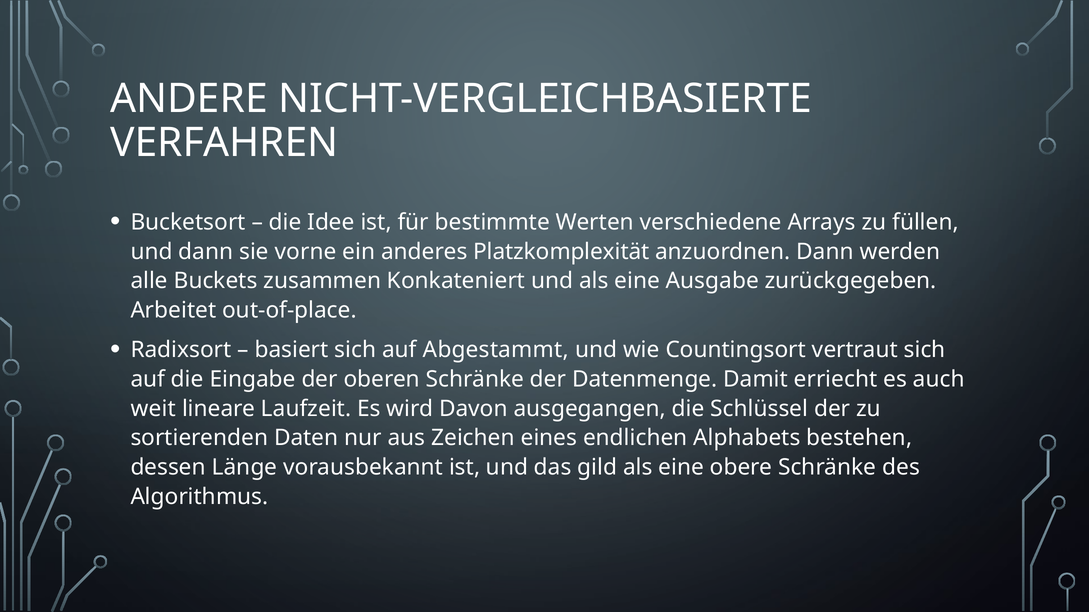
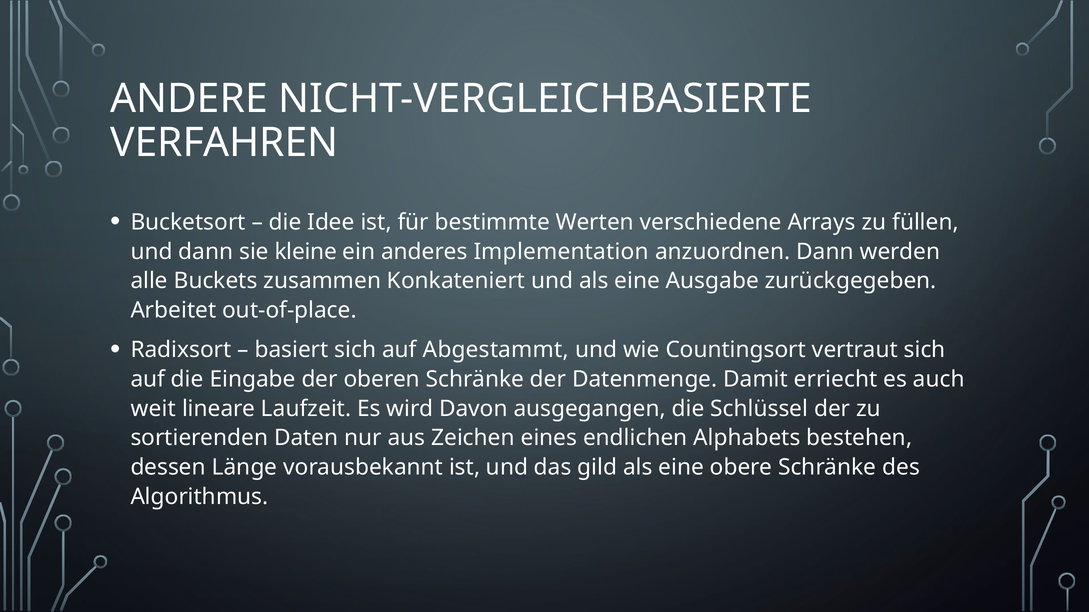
vorne: vorne -> kleine (306, 252)
Platzkomplexität: Platzkomplexität -> Implementation (561, 252)
